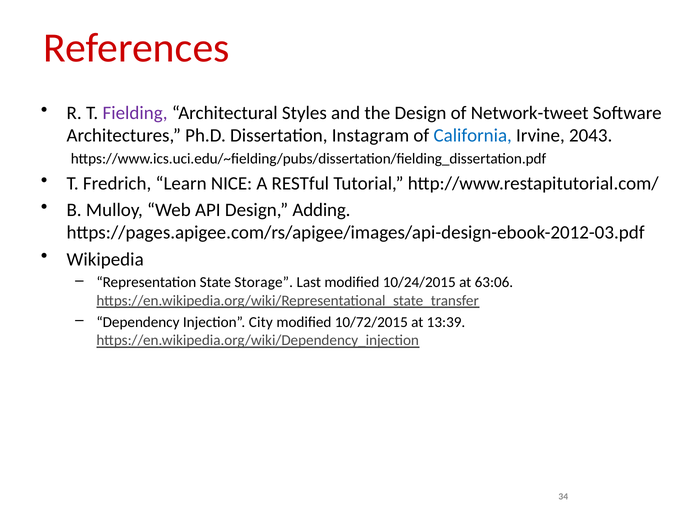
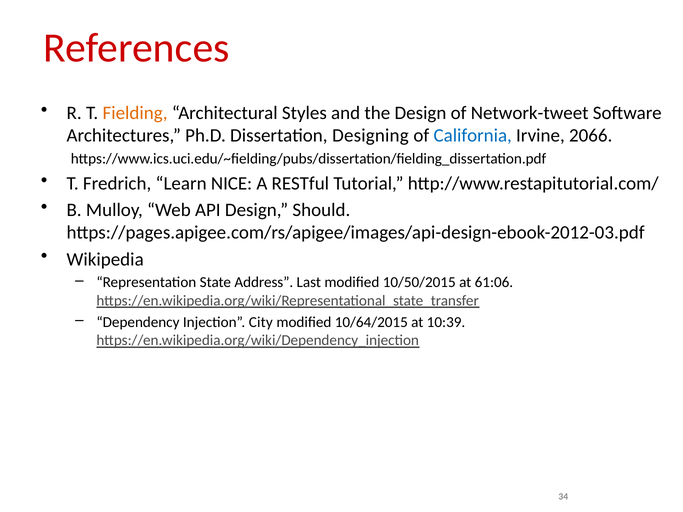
Fielding colour: purple -> orange (135, 113)
Instagram: Instagram -> Designing (370, 136)
2043: 2043 -> 2066 (591, 136)
Adding: Adding -> Should (321, 210)
Storage: Storage -> Address (264, 283)
10/24/2015: 10/24/2015 -> 10/50/2015 (419, 283)
63:06: 63:06 -> 61:06 (494, 283)
10/72/2015: 10/72/2015 -> 10/64/2015 (371, 322)
13:39: 13:39 -> 10:39 (446, 322)
